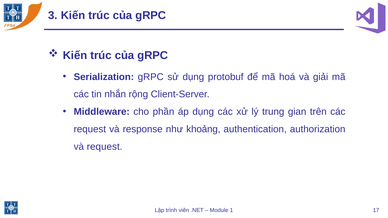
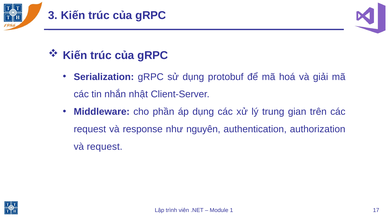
rộng: rộng -> nhật (138, 94)
khoảng: khoảng -> nguyên (203, 129)
